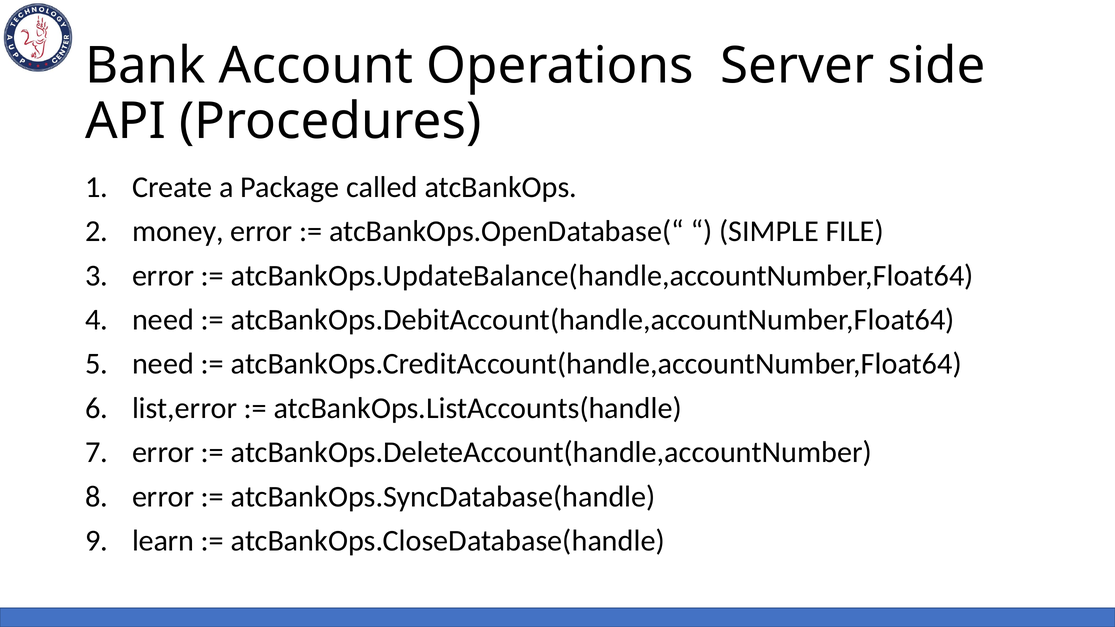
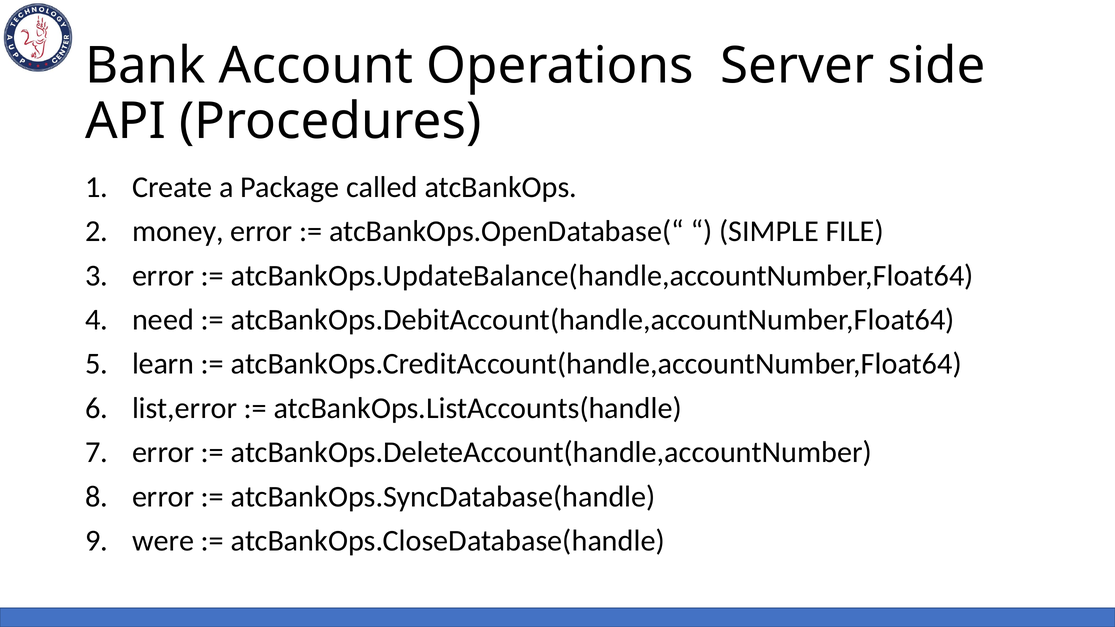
need: need -> learn (163, 364)
learn: learn -> were (163, 541)
